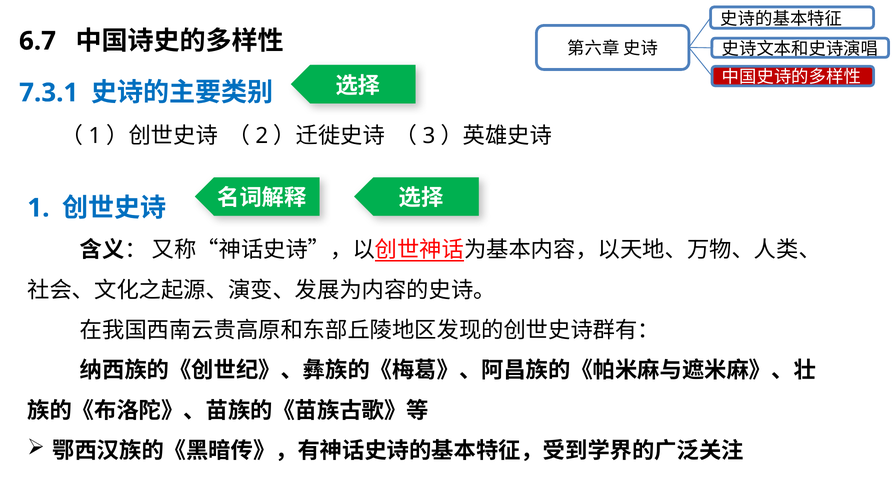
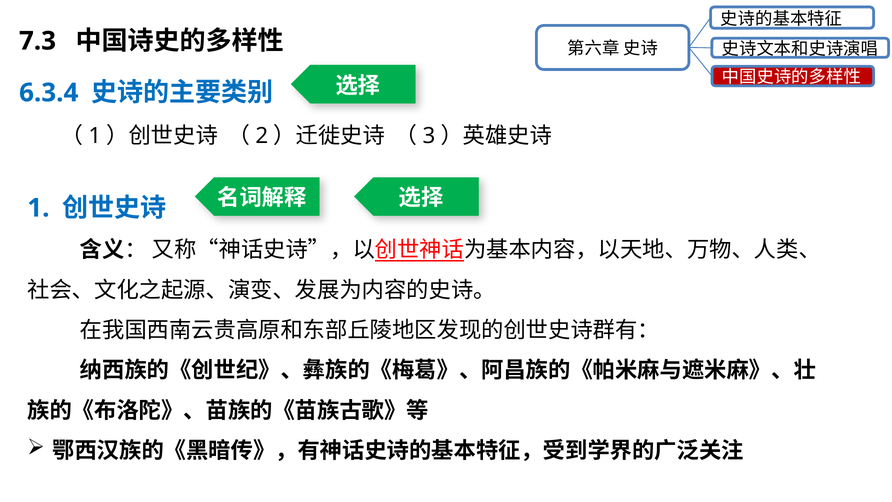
6.7: 6.7 -> 7.3 (37, 41)
7.3.1: 7.3.1 -> 6.3.4 (49, 93)
